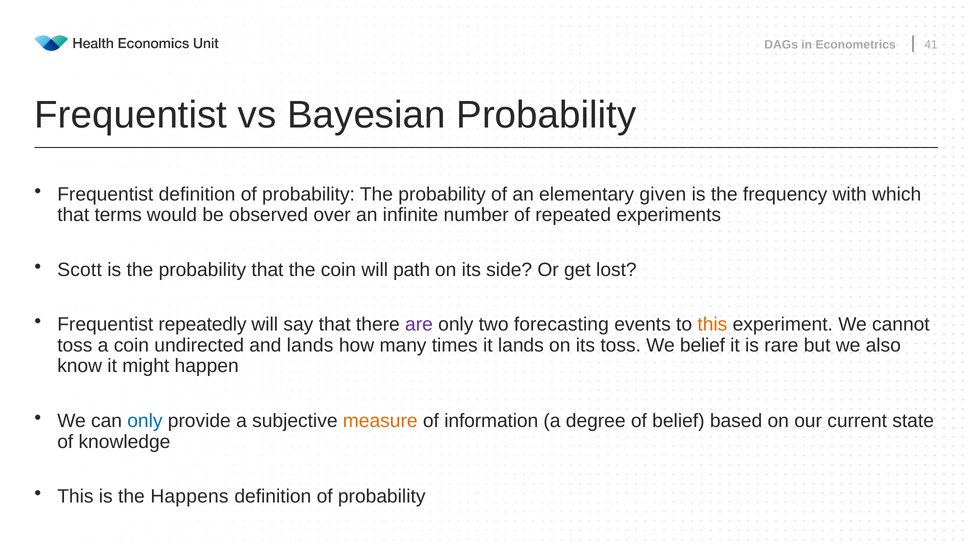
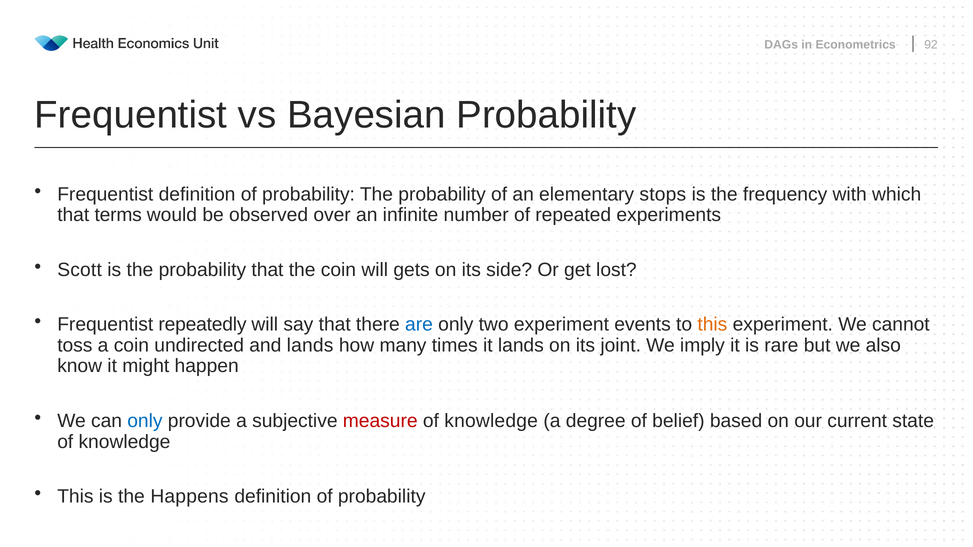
41: 41 -> 92 (931, 45)
given: given -> stops (663, 194)
path: path -> gets (412, 270)
are colour: purple -> blue (419, 325)
two forecasting: forecasting -> experiment (561, 325)
its toss: toss -> joint (621, 346)
We belief: belief -> imply (702, 346)
measure colour: orange -> red (380, 421)
information: information -> knowledge (491, 421)
